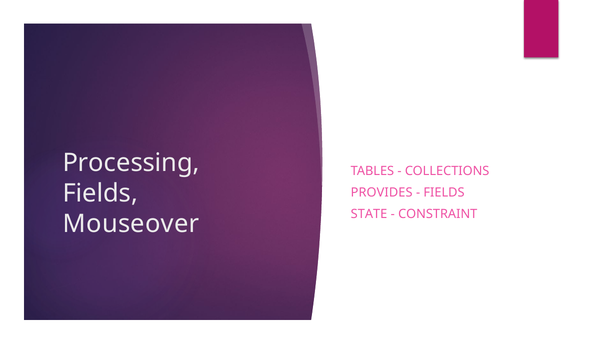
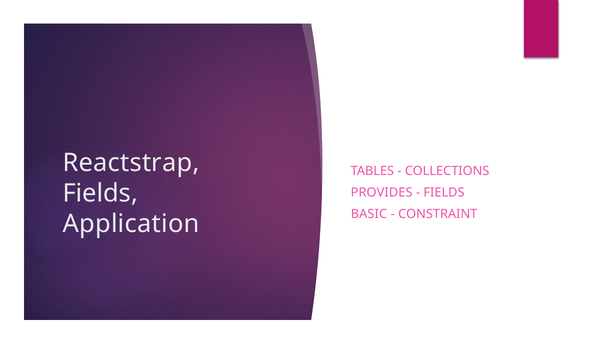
Processing: Processing -> Reactstrap (131, 163)
STATE: STATE -> BASIC (369, 214)
Mouseover: Mouseover -> Application (131, 224)
